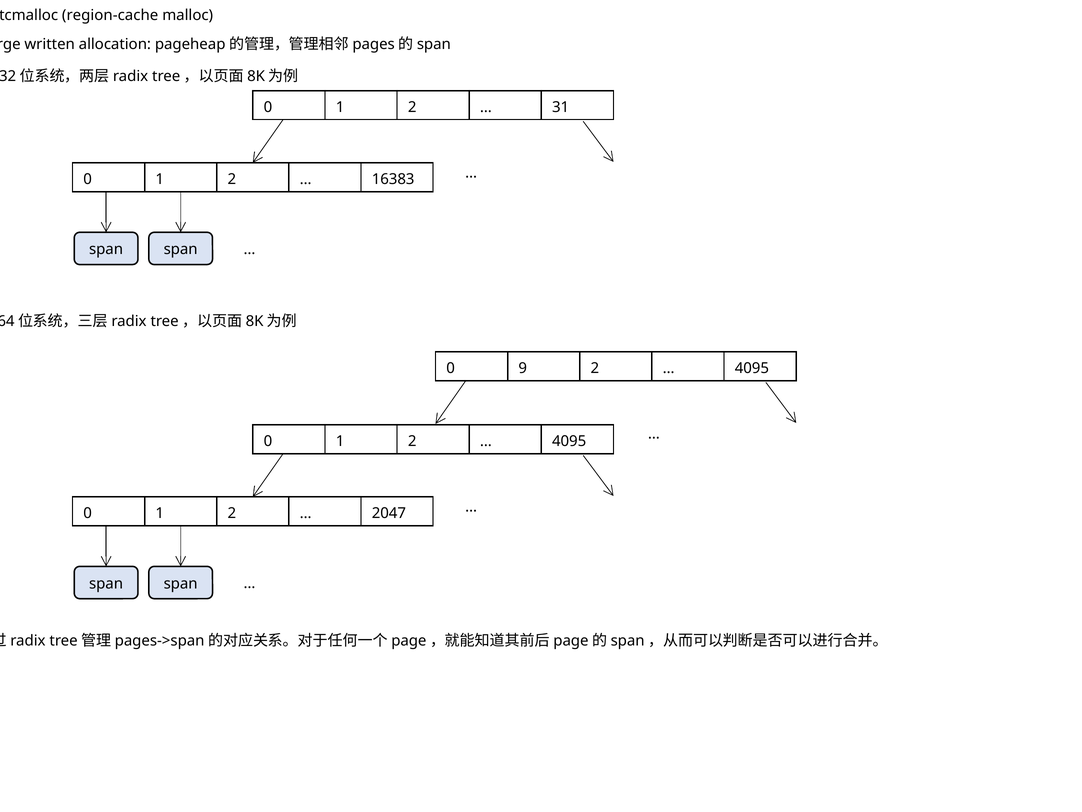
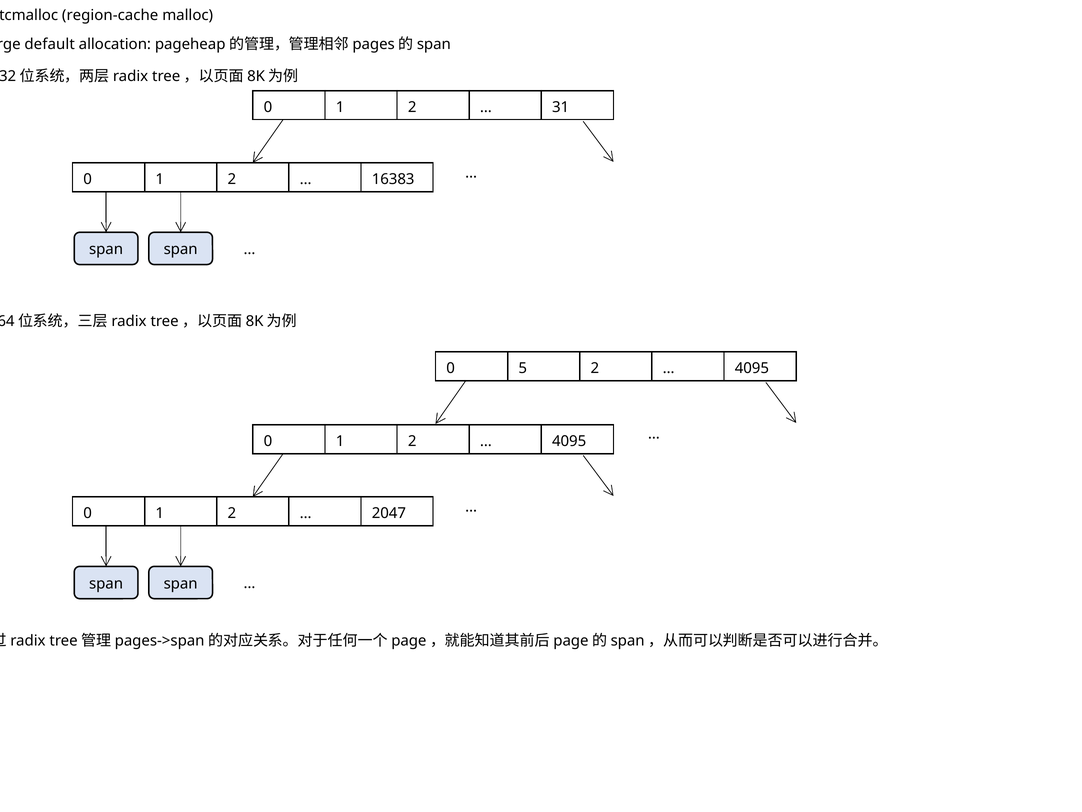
written: written -> default (50, 44)
9: 9 -> 5 (523, 368)
